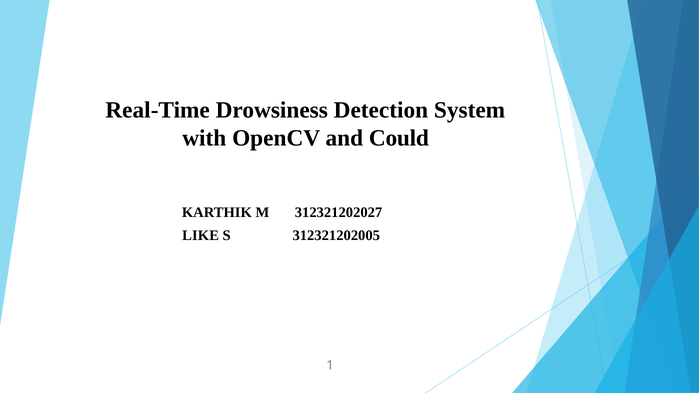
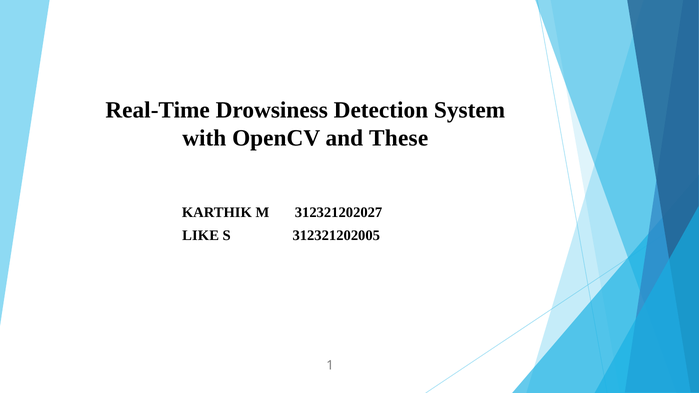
Could: Could -> These (399, 138)
